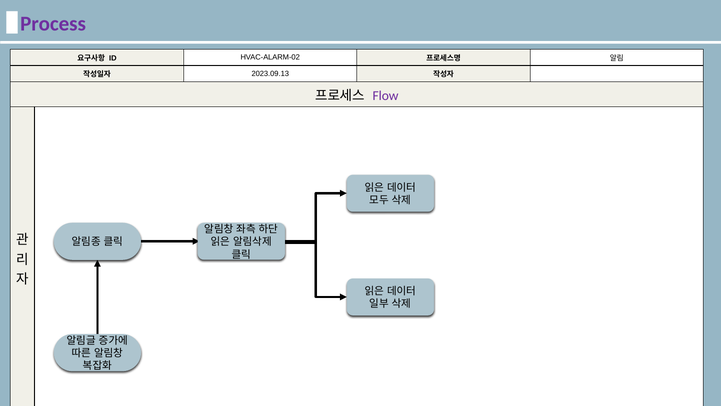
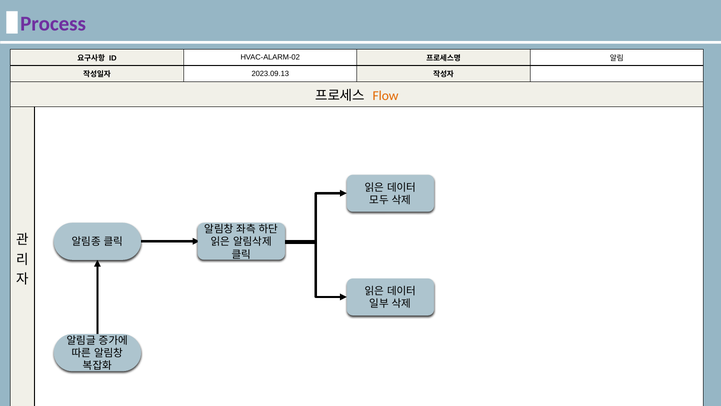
Flow colour: purple -> orange (386, 96)
